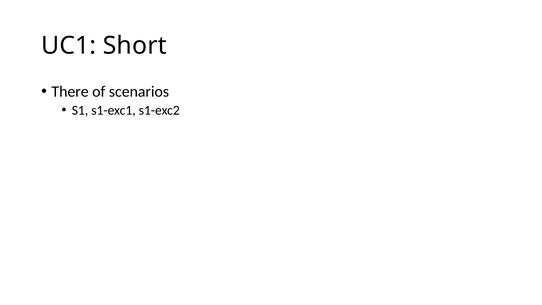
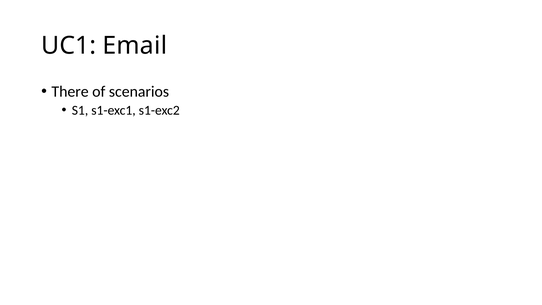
Short: Short -> Email (135, 46)
